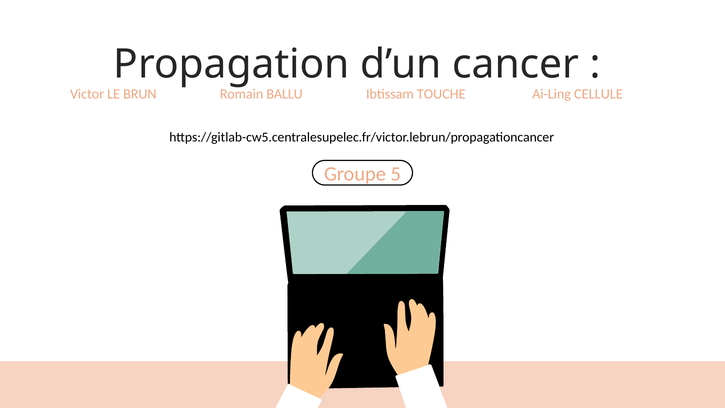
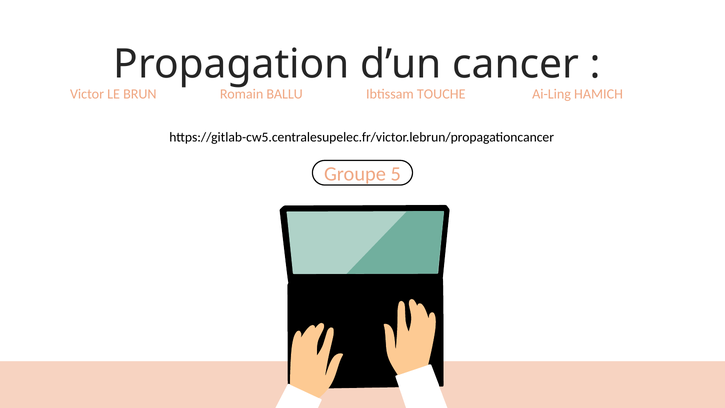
CELLULE: CELLULE -> HAMICH (599, 94)
